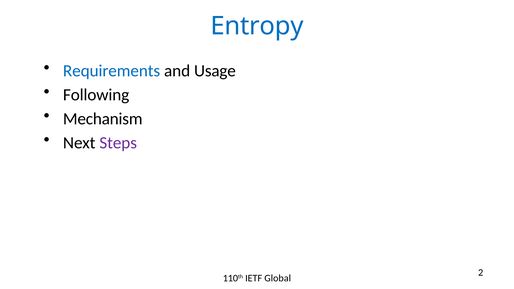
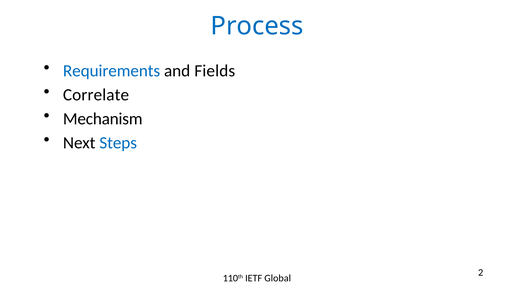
Entropy: Entropy -> Process (257, 26)
Usage: Usage -> Fields (215, 71)
Following: Following -> Correlate (96, 95)
Steps colour: purple -> blue (118, 143)
